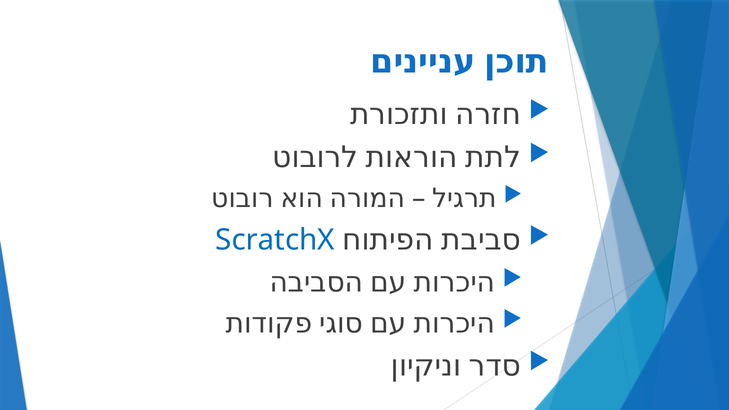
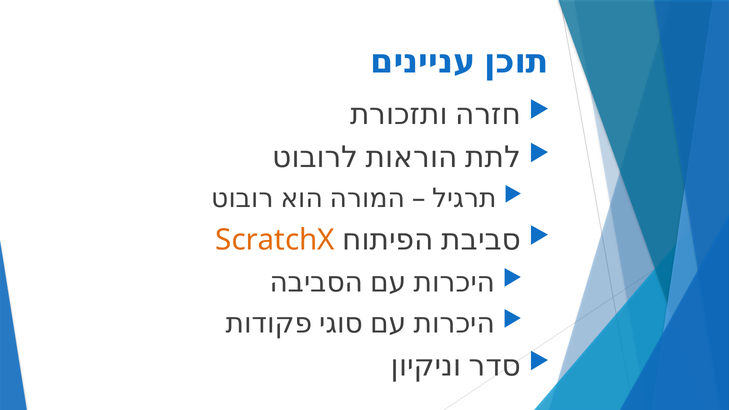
ScratchX colour: blue -> orange (275, 240)
